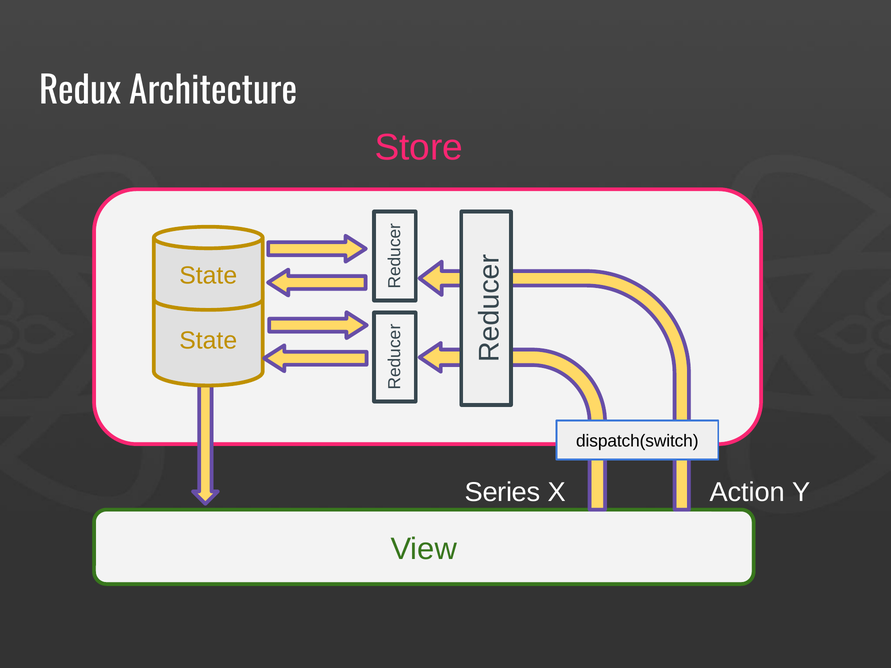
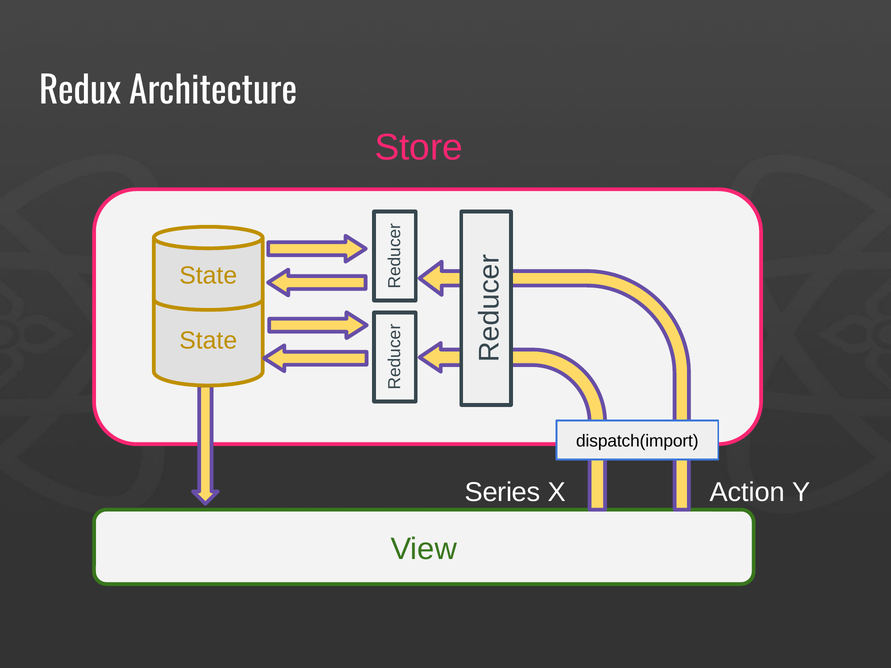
dispatch(switch: dispatch(switch -> dispatch(import (637, 441)
